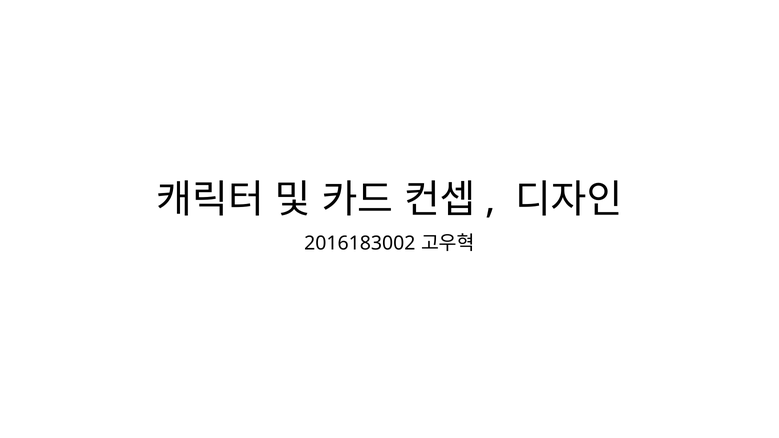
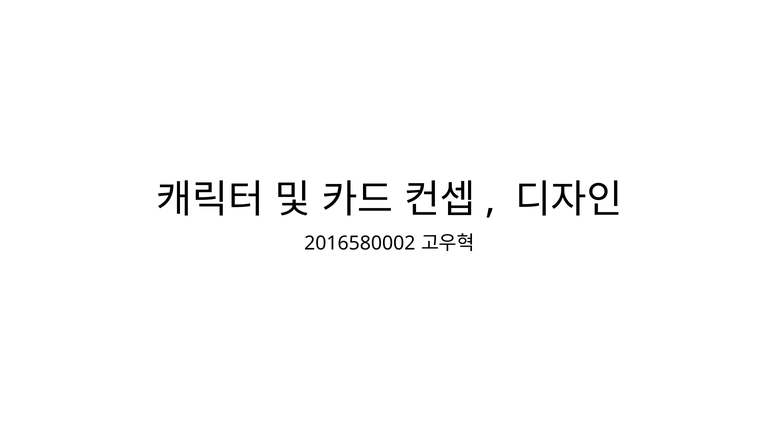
2016183002: 2016183002 -> 2016580002 (360, 243)
